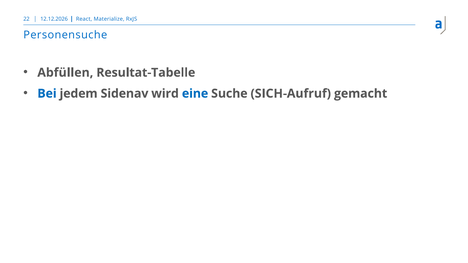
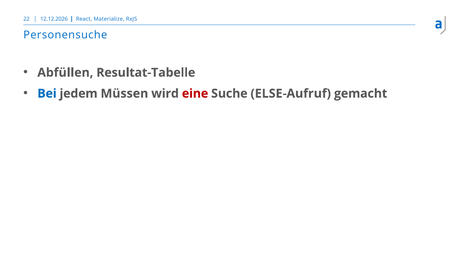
Sidenav: Sidenav -> Müssen (124, 94)
eine colour: blue -> red (195, 94)
SICH-Aufruf: SICH-Aufruf -> ELSE-Aufruf (291, 94)
